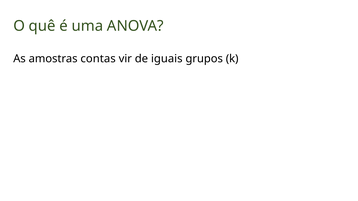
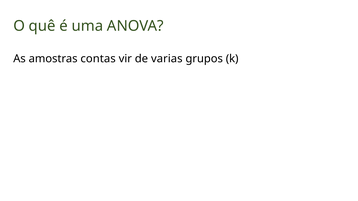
iguais: iguais -> varias (167, 59)
